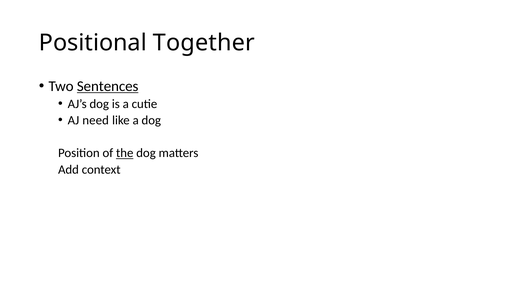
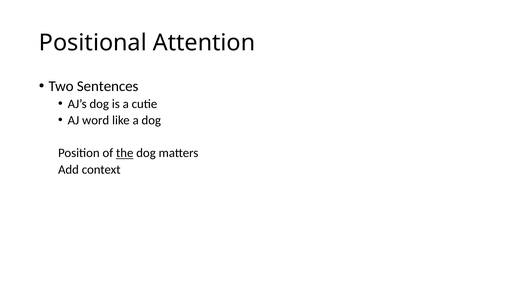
Together: Together -> Attention (204, 43)
Sentences underline: present -> none (108, 86)
need: need -> word (96, 120)
